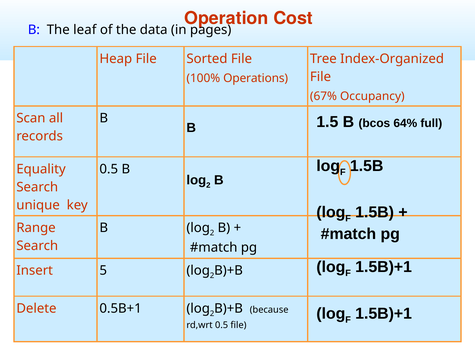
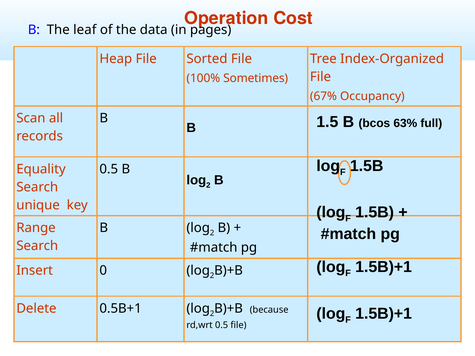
Operations: Operations -> Sometimes (256, 78)
64%: 64% -> 63% (405, 123)
5: 5 -> 0 (103, 271)
